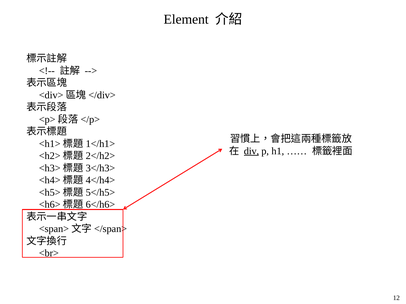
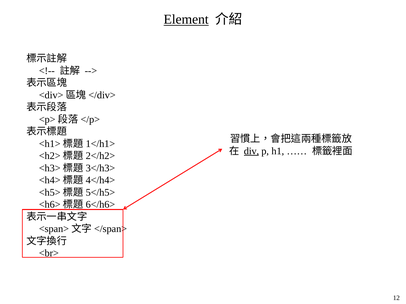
Element underline: none -> present (186, 20)
